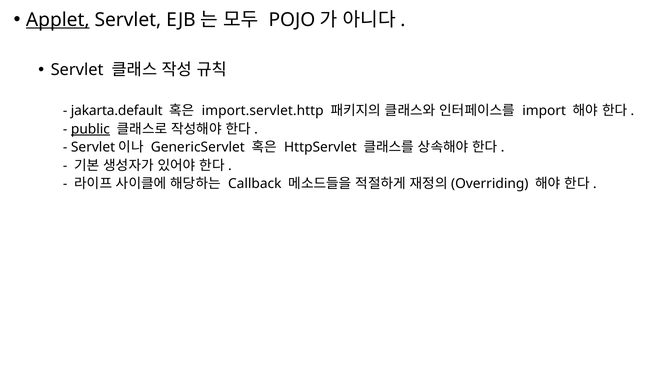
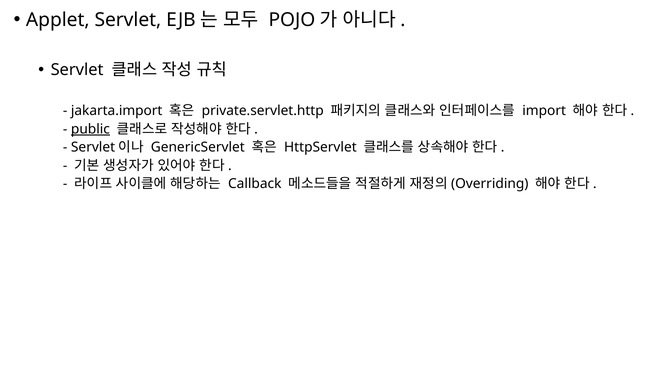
Applet underline: present -> none (58, 20)
jakarta.default: jakarta.default -> jakarta.import (117, 111)
import.servlet.http: import.servlet.http -> private.servlet.http (263, 111)
